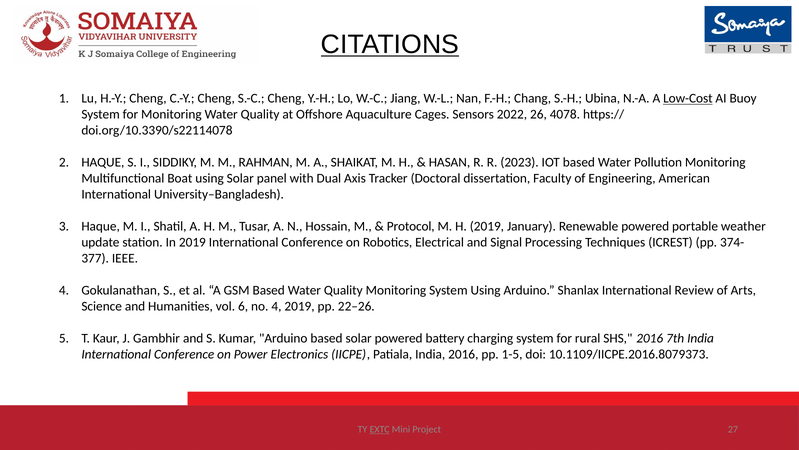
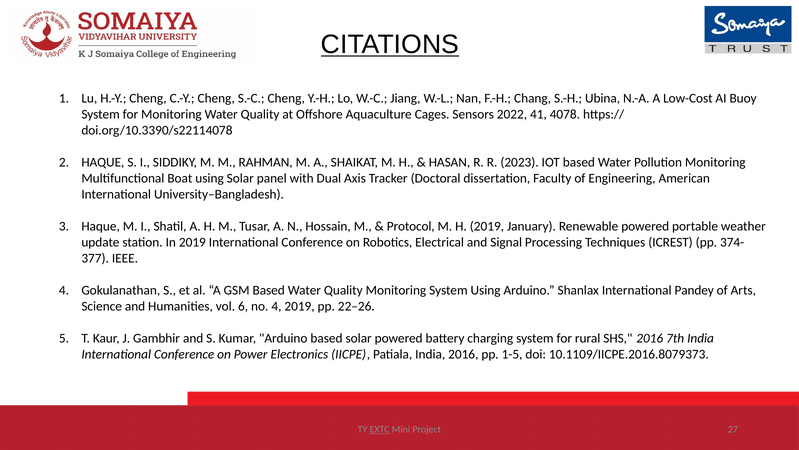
Low-Cost underline: present -> none (688, 98)
26: 26 -> 41 (538, 114)
Review: Review -> Pandey (694, 290)
